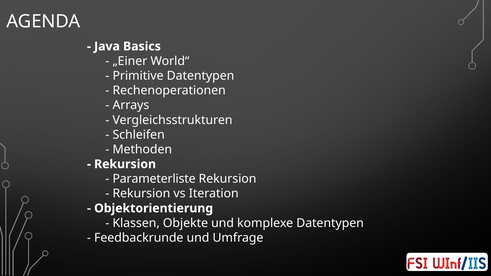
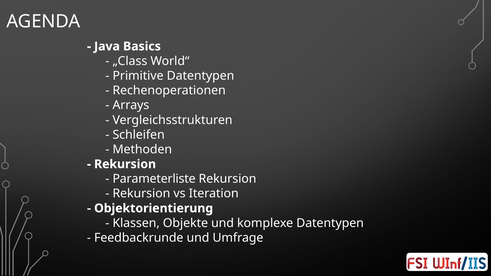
„Einer: „Einer -> „Class (130, 61)
